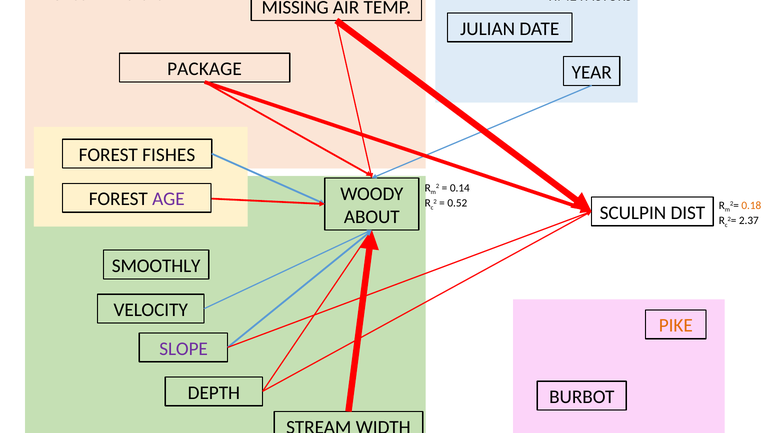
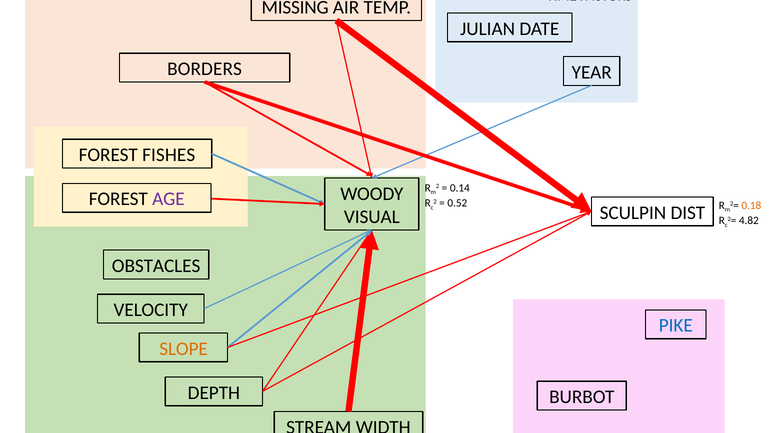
PACKAGE: PACKAGE -> BORDERS (205, 69)
ABOUT: ABOUT -> VISUAL (372, 217)
2.37: 2.37 -> 4.82 (749, 221)
SMOOTHLY: SMOOTHLY -> OBSTACLES (156, 266)
PIKE colour: orange -> blue (676, 325)
SLOPE colour: purple -> orange (184, 348)
